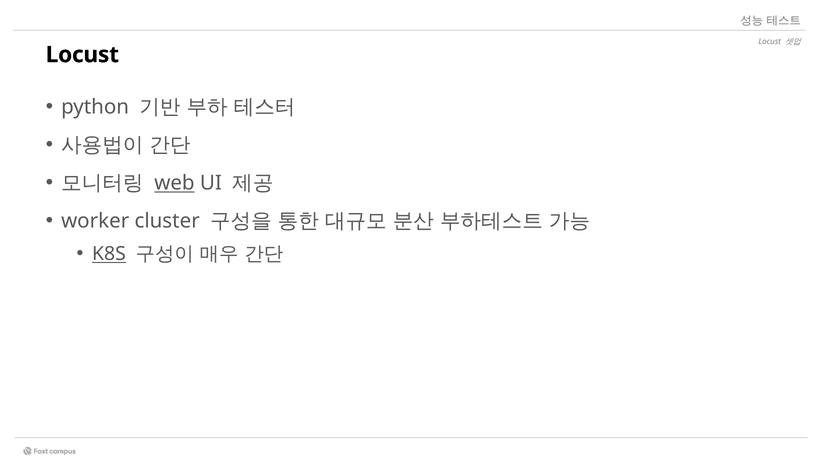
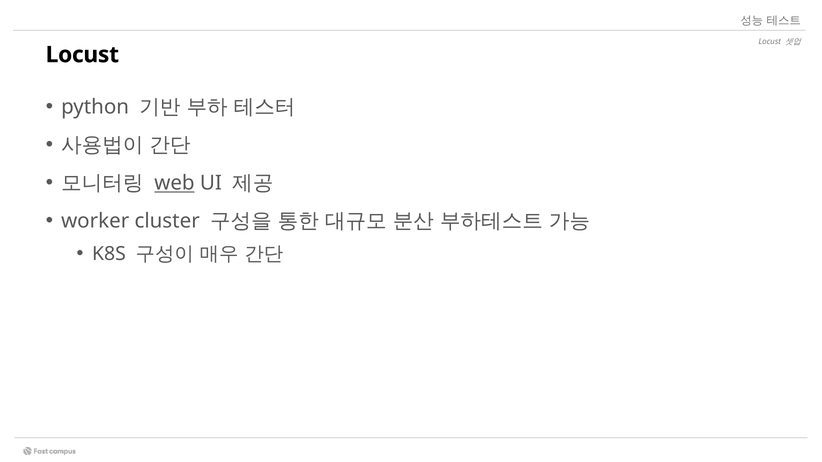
K8S underline: present -> none (109, 254)
